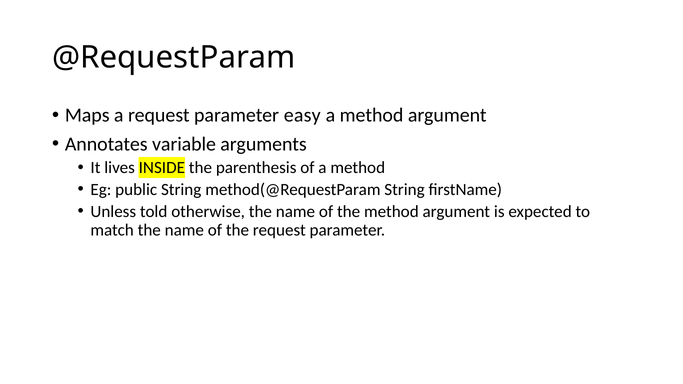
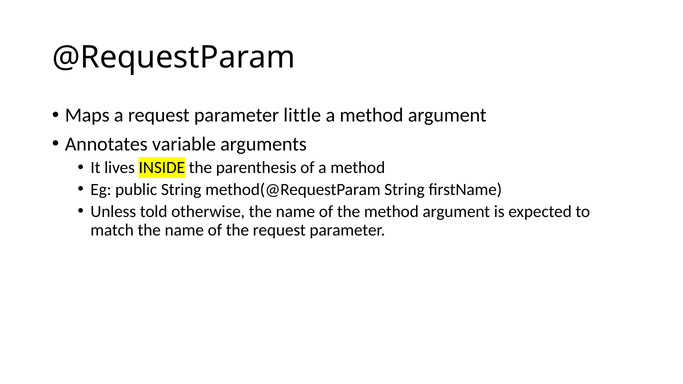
easy: easy -> little (302, 115)
